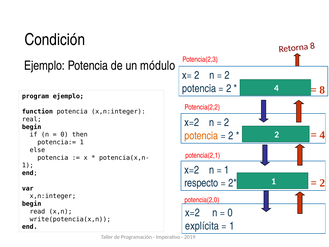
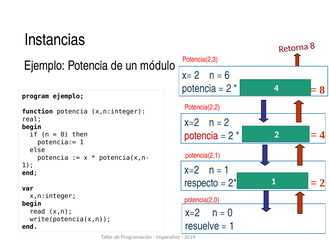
Condición: Condición -> Instancias (55, 40)
2: 2 -> 6 (227, 75)
potencia colour: orange -> red (201, 136)
explícita: explícita -> resuelve (202, 226)
